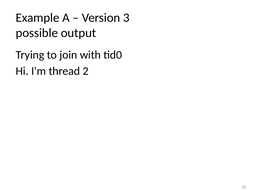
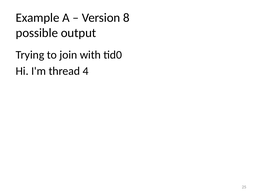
3: 3 -> 8 (126, 18)
2: 2 -> 4 (86, 71)
